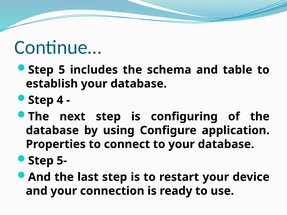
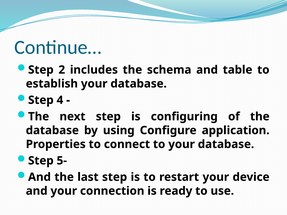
5: 5 -> 2 (62, 70)
